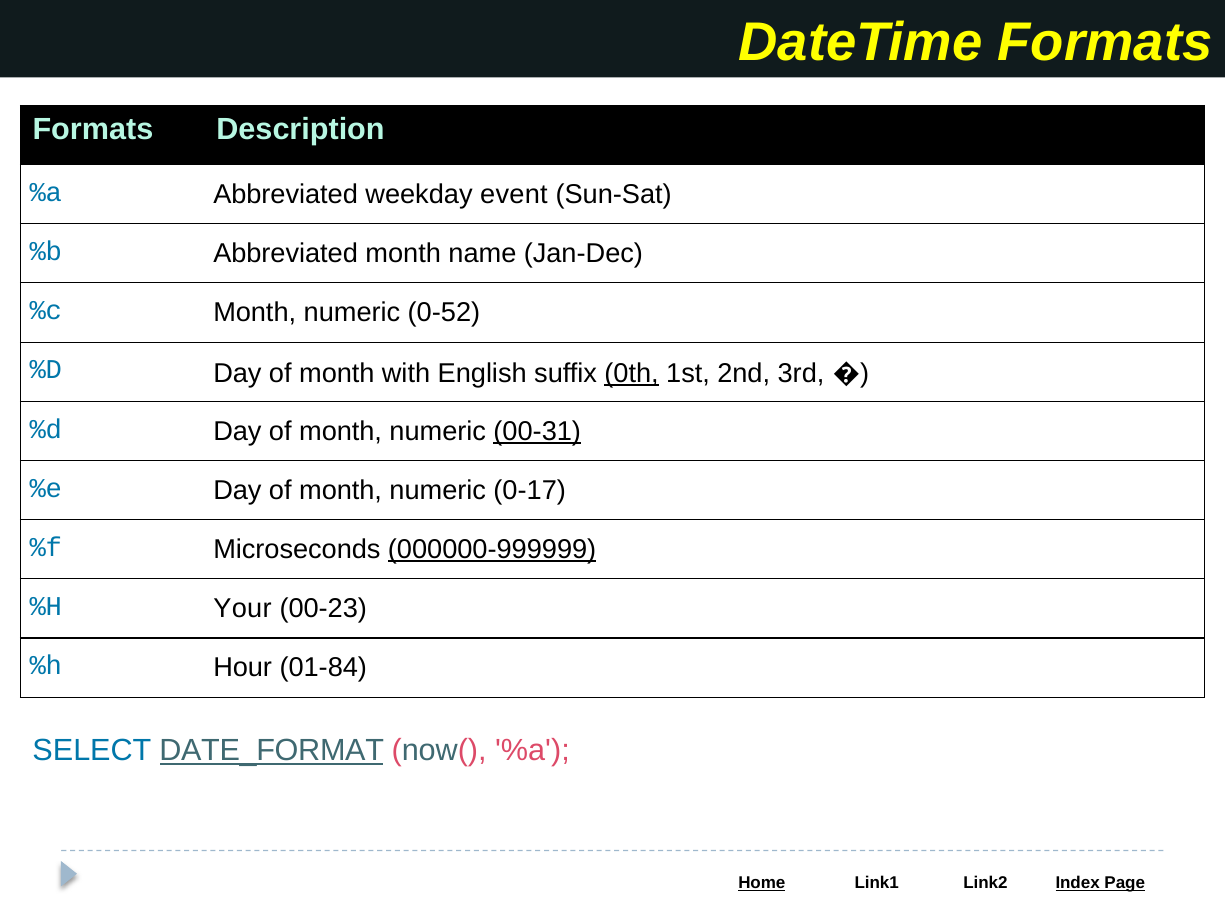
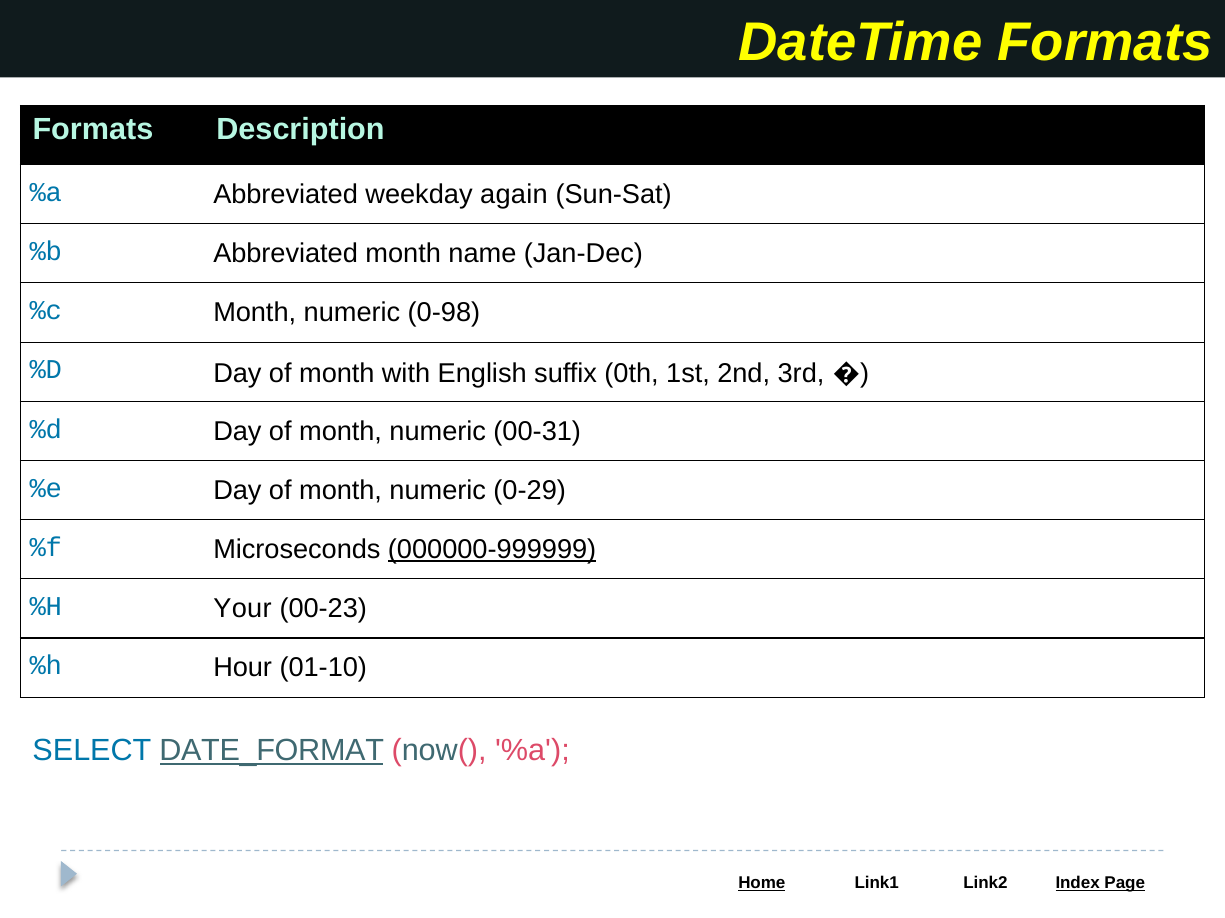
event: event -> again (514, 195)
0-52: 0-52 -> 0-98 (444, 313)
0th underline: present -> none (632, 374)
00-31 underline: present -> none (537, 432)
0-17: 0-17 -> 0-29 (530, 491)
01-84: 01-84 -> 01-10 (323, 668)
